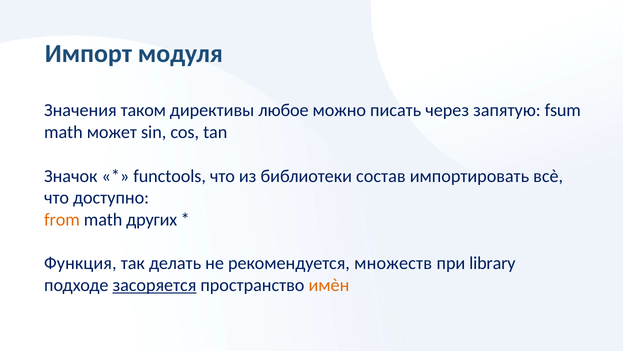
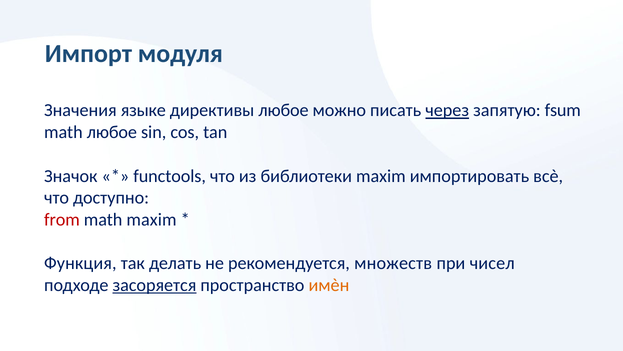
таком: таком -> языке (143, 110)
через underline: none -> present (447, 110)
math может: может -> любое (112, 132)
библиотеки состав: состав -> maxim (381, 176)
from colour: orange -> red (62, 219)
math других: других -> maxim (152, 219)
library: library -> чисел (492, 263)
